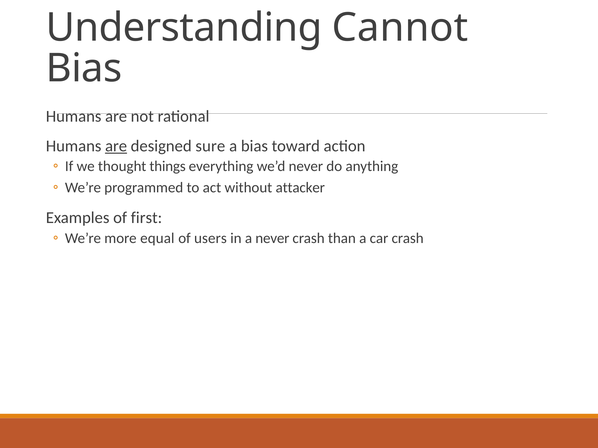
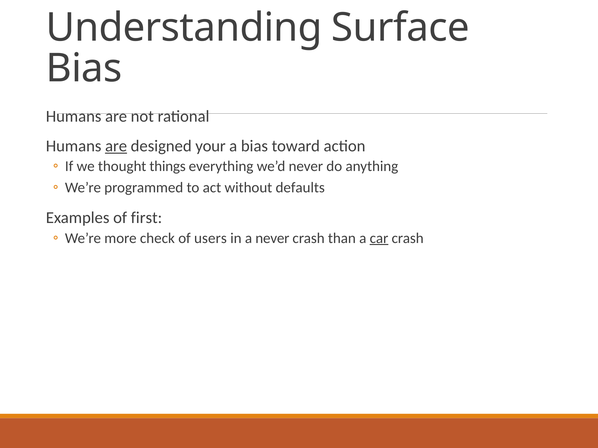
Cannot: Cannot -> Surface (400, 28)
sure: sure -> your (211, 146)
attacker: attacker -> defaults (300, 188)
equal: equal -> check (157, 238)
car underline: none -> present (379, 238)
